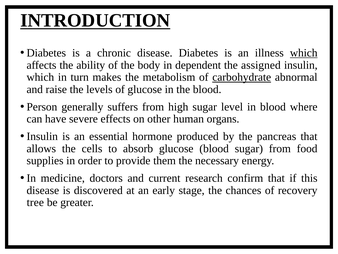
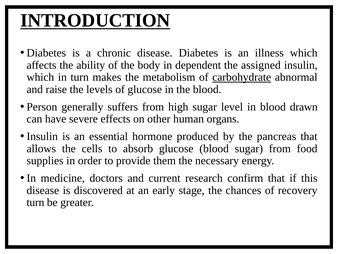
which underline: present -> none (304, 53)
where: where -> drawn (304, 107)
tree: tree -> turn (35, 202)
